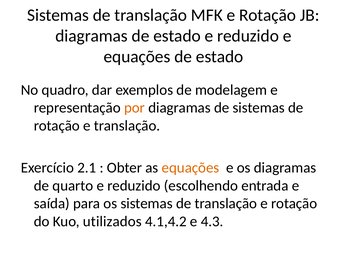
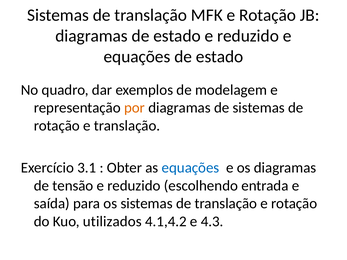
2.1: 2.1 -> 3.1 (87, 168)
equações colour: orange -> blue (191, 168)
quarto: quarto -> tensão (73, 186)
